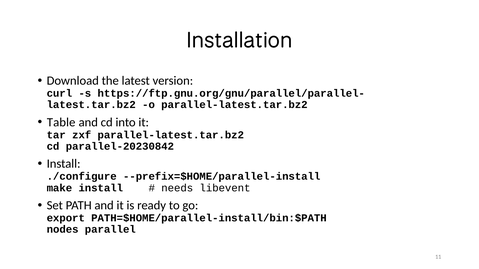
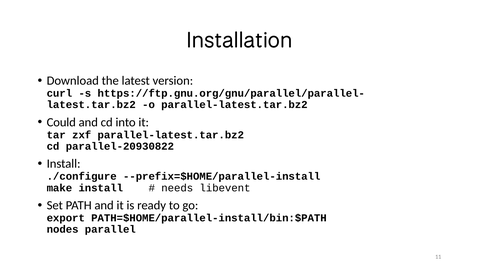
Table: Table -> Could (61, 122)
parallel-20230842: parallel-20230842 -> parallel-20930822 (120, 147)
